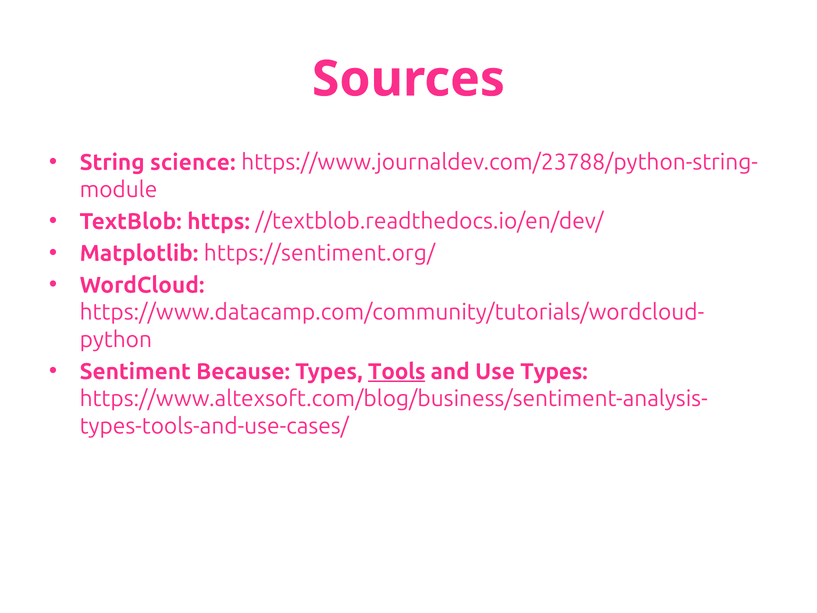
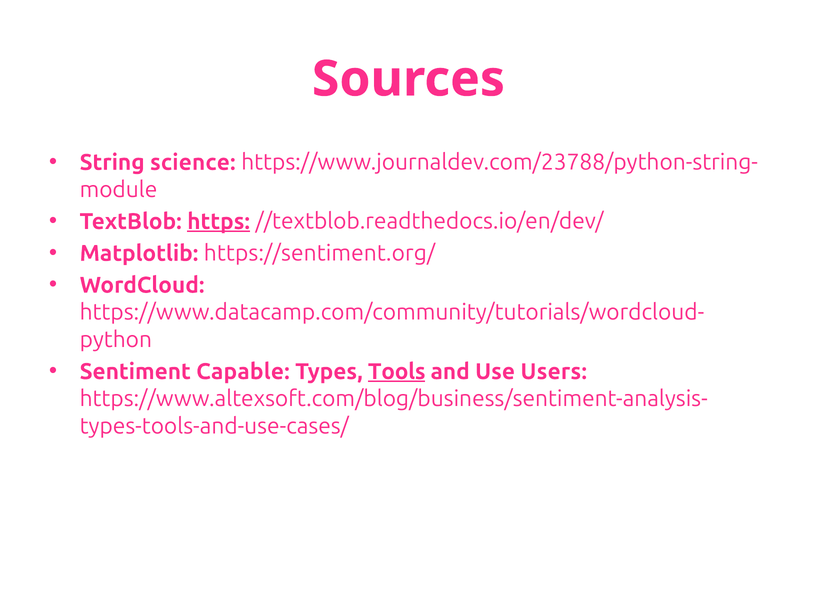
https underline: none -> present (219, 221)
Because: Because -> Capable (243, 371)
Use Types: Types -> Users (554, 371)
